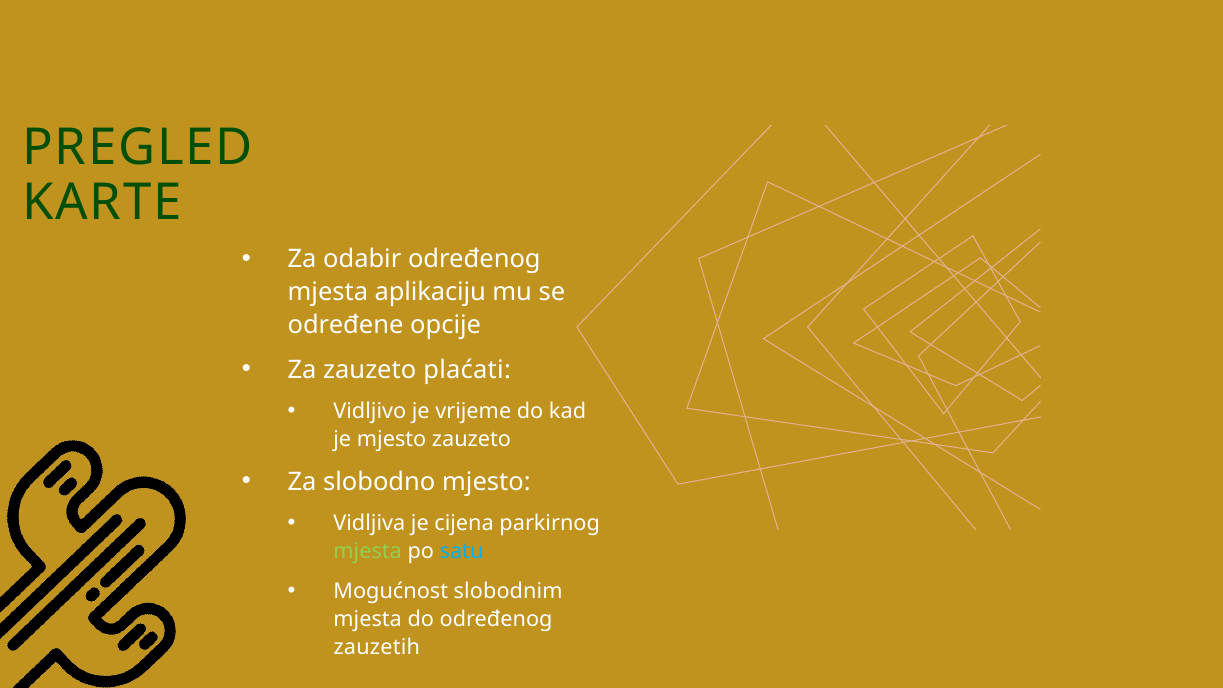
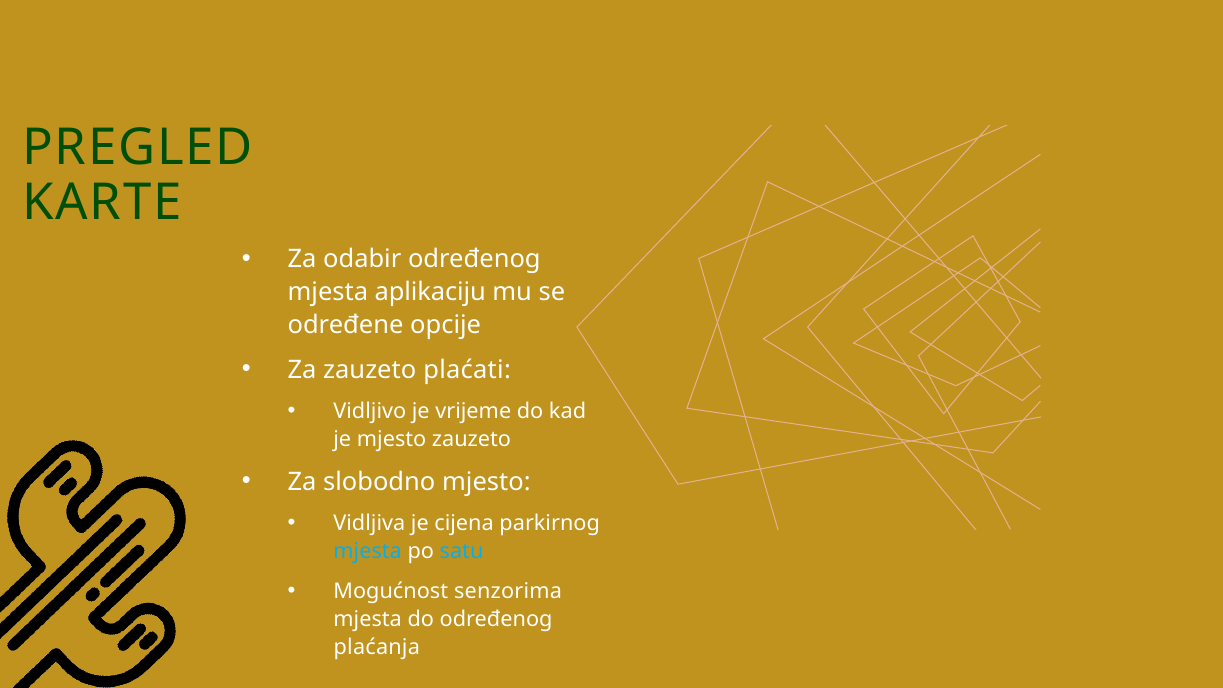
mjesta colour: light green -> light blue (368, 552)
slobodnim: slobodnim -> senzorima (508, 591)
zauzetih: zauzetih -> plaćanja (377, 647)
